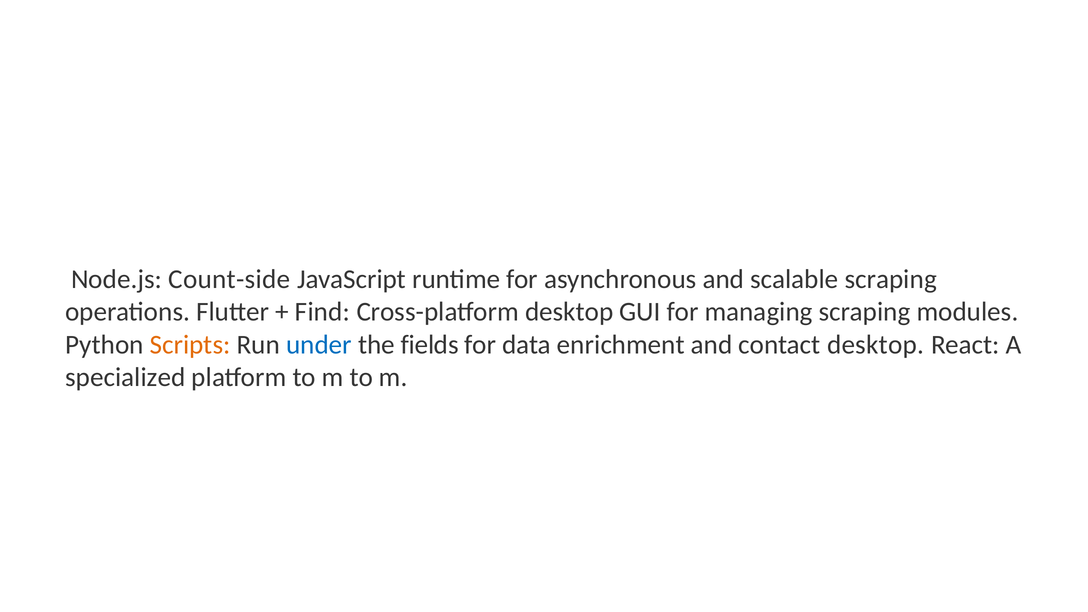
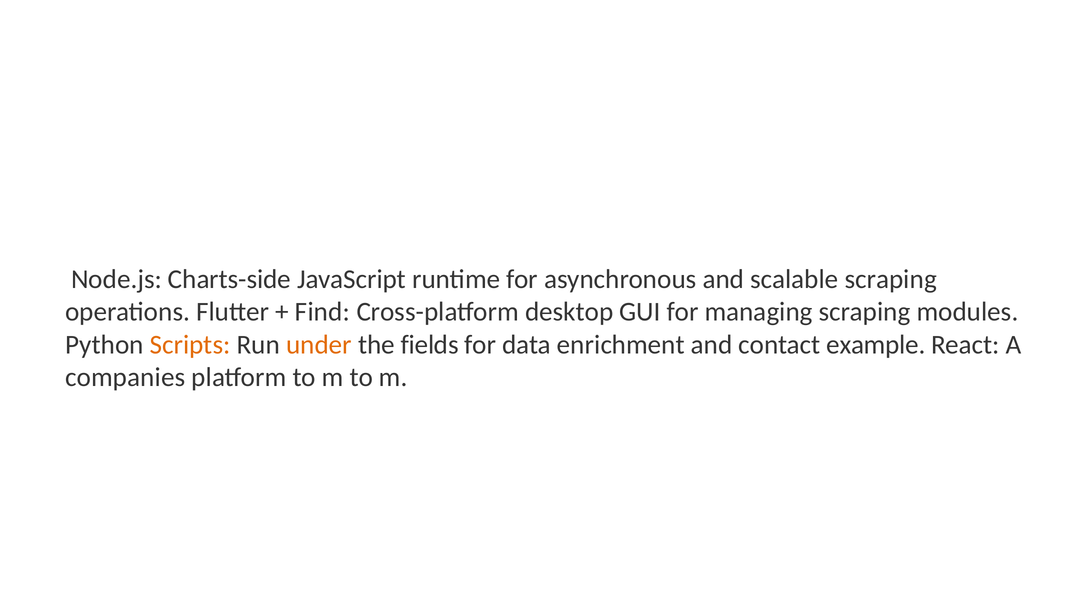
Count-side: Count-side -> Charts-side (229, 279)
under colour: blue -> orange (319, 345)
contact desktop: desktop -> example (876, 345)
specialized: specialized -> companies (125, 377)
